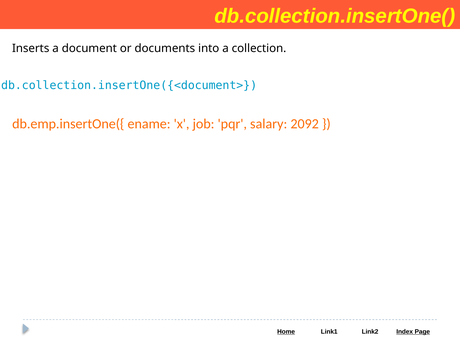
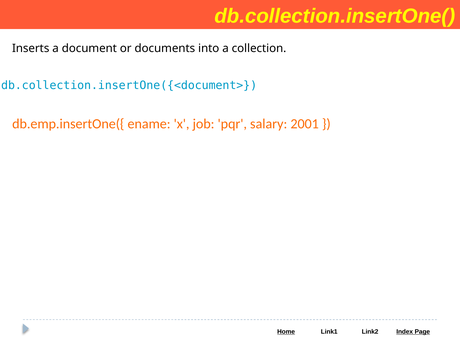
2092: 2092 -> 2001 (305, 124)
